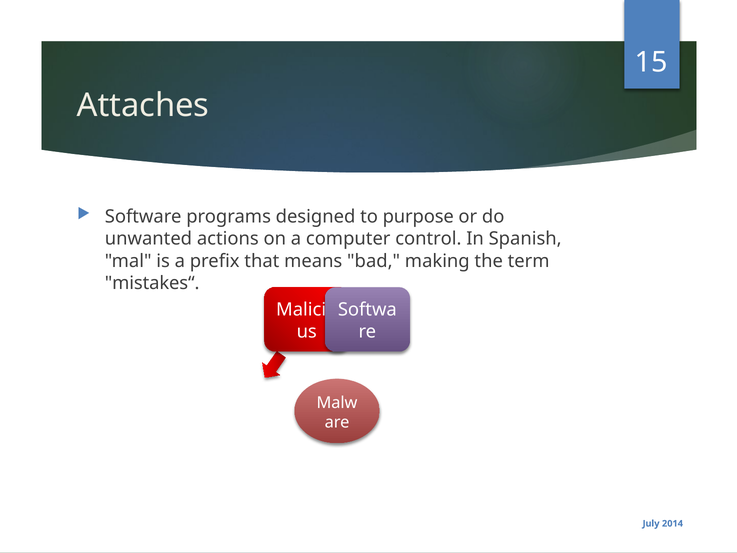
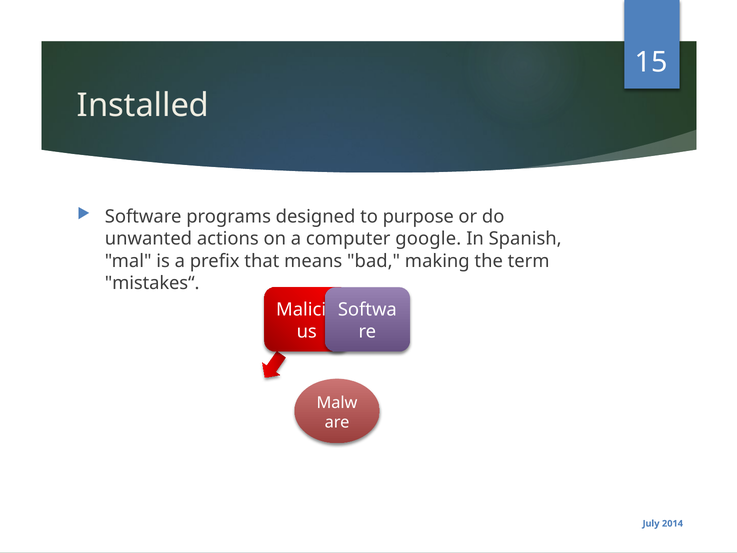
Attaches: Attaches -> Installed (143, 106)
control: control -> google (428, 239)
